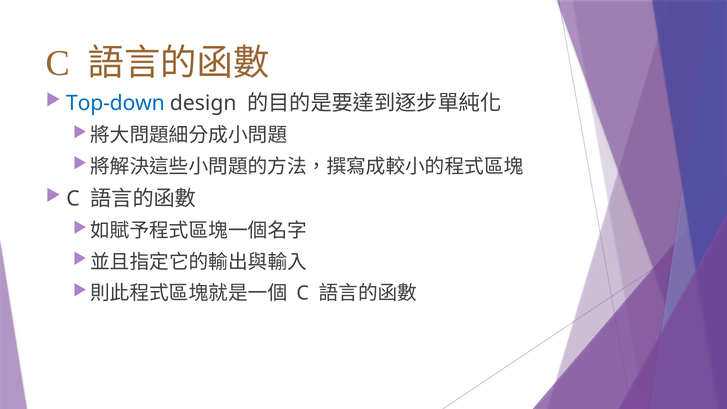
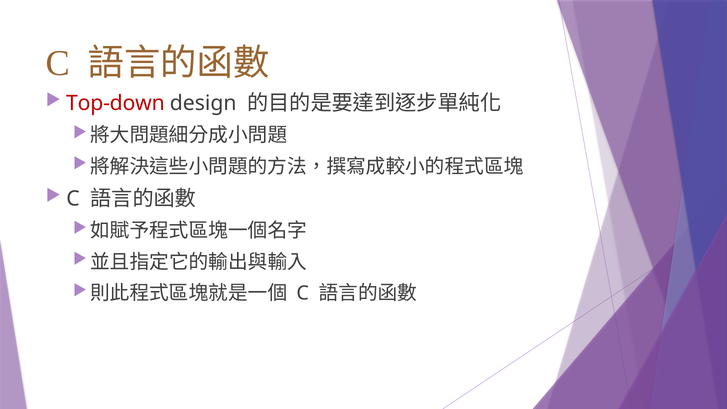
Top-down colour: blue -> red (115, 103)
